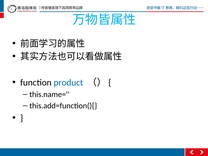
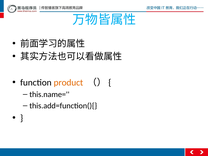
product colour: blue -> orange (68, 82)
